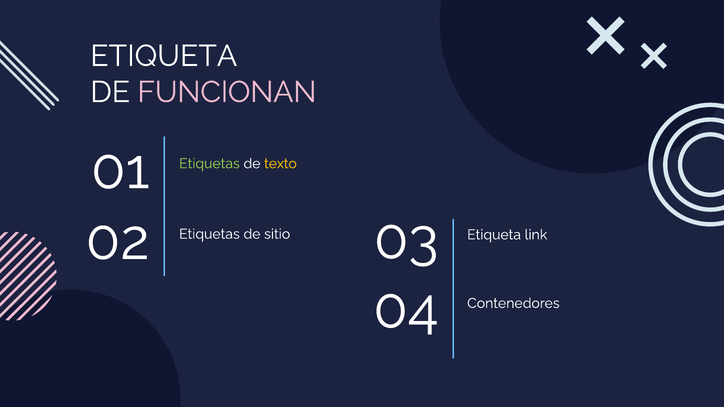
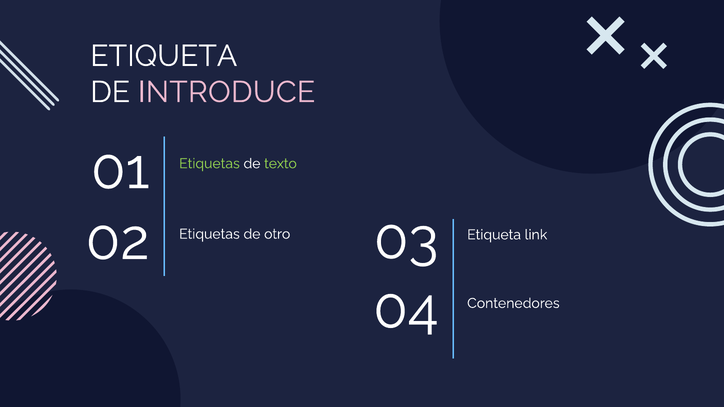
FUNCIONAN: FUNCIONAN -> INTRODUCE (227, 92)
texto colour: yellow -> light green (280, 164)
sitio: sitio -> otro (277, 234)
